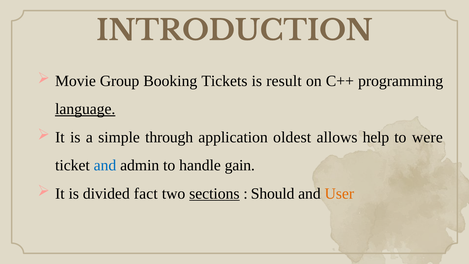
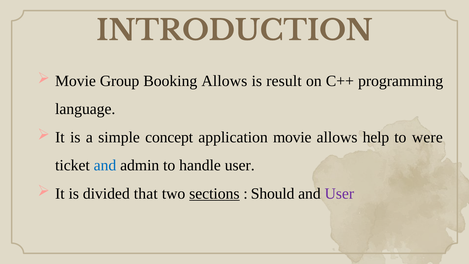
Booking Tickets: Tickets -> Allows (224, 81)
language underline: present -> none (85, 109)
through: through -> concept (169, 137)
application oldest: oldest -> movie (292, 137)
handle gain: gain -> user (240, 165)
fact: fact -> that (146, 193)
User colour: orange -> purple (339, 193)
